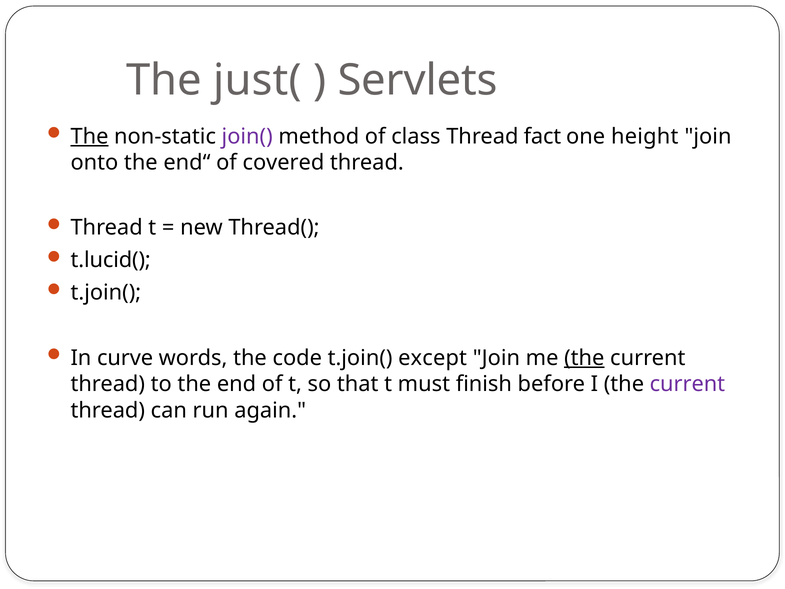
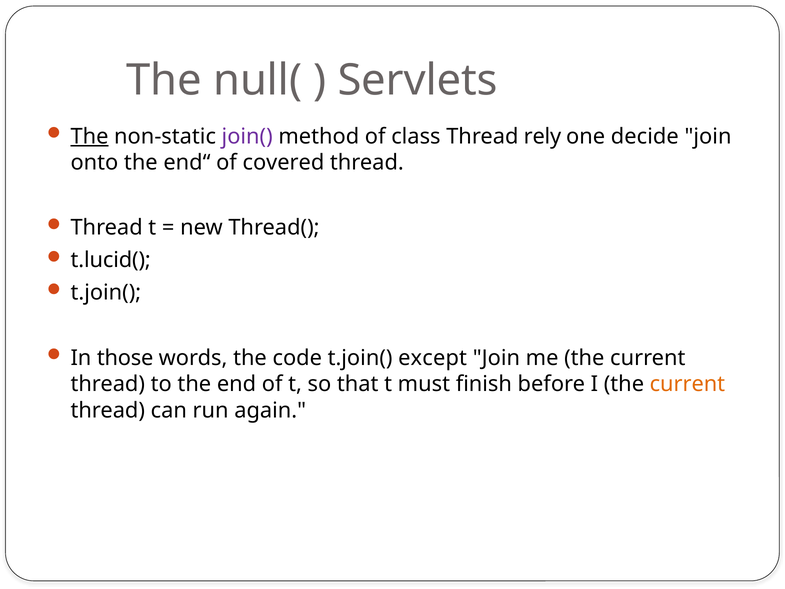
just(: just( -> null( (258, 80)
fact: fact -> rely (542, 136)
height: height -> decide (645, 136)
curve: curve -> those (125, 358)
the underline: present -> none (584, 358)
current colour: purple -> orange (687, 384)
